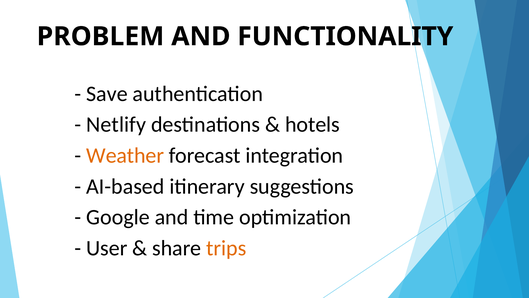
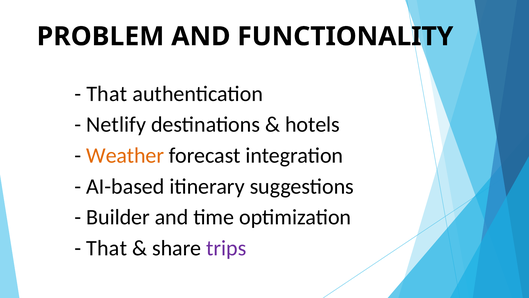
Save: Save -> That (107, 94)
Google: Google -> Builder (118, 217)
User: User -> That (107, 248)
trips colour: orange -> purple (226, 248)
